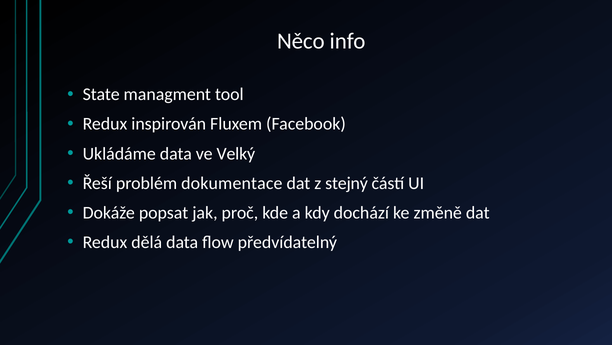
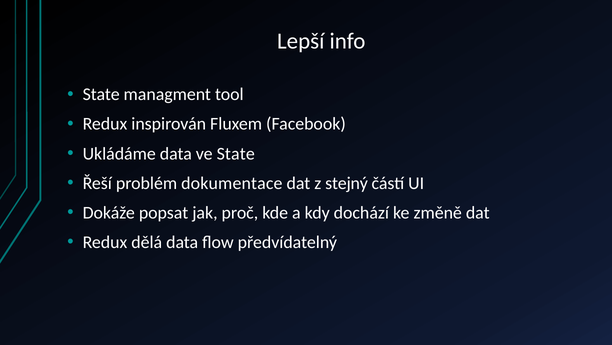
Něco: Něco -> Lepší (301, 41)
ve Velký: Velký -> State (236, 153)
